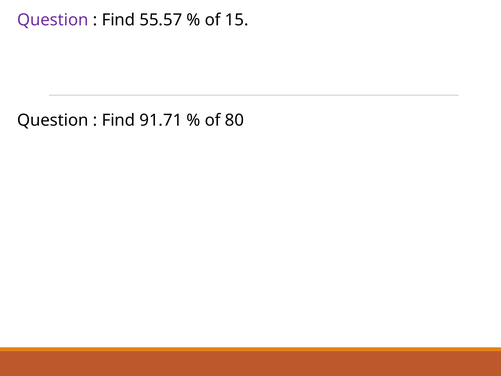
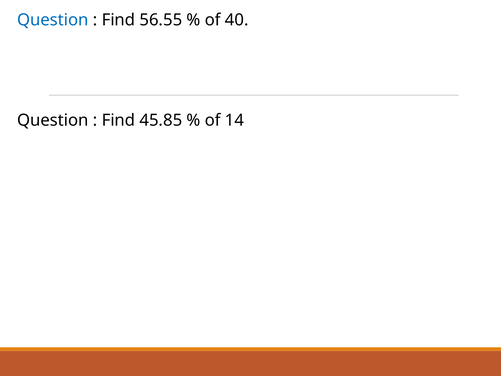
Question colour: purple -> blue (53, 20)
55.57: 55.57 -> 56.55 (161, 20)
15: 15 -> 40 (237, 20)
91.71: 91.71 -> 45.85 (161, 120)
80: 80 -> 14 (234, 120)
